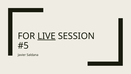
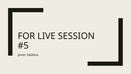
LIVE underline: present -> none (47, 36)
